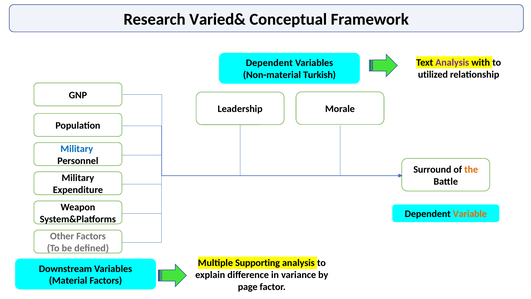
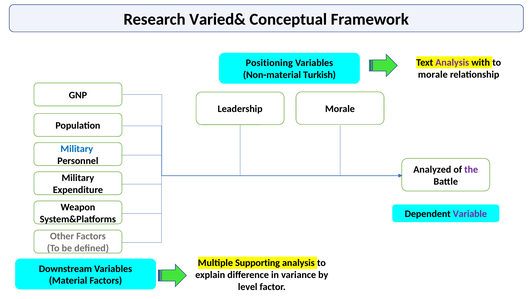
Dependent: Dependent -> Positioning (269, 63)
utilized: utilized -> morale (433, 74)
Surround: Surround -> Analyzed (432, 169)
the colour: orange -> purple (471, 169)
Variable colour: orange -> purple (470, 214)
page: page -> level (248, 287)
